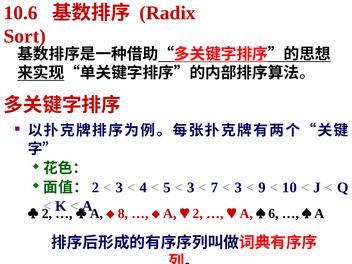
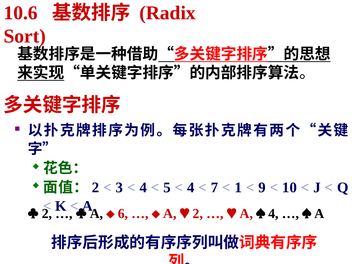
3: 3 -> 4 (191, 187)
3: 3 -> 1 (238, 187)
8: 8 -> 6 (123, 214)
6: 6 -> 4 (273, 214)
